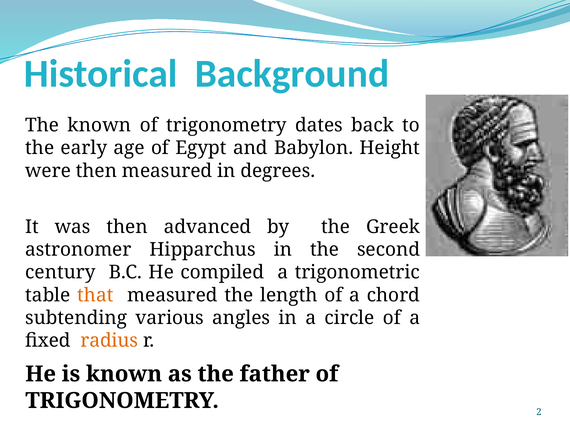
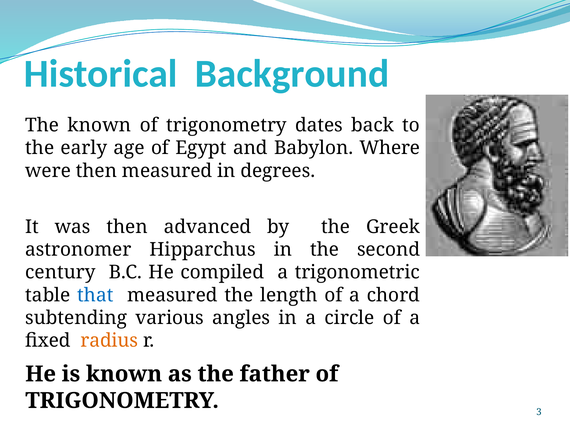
Height: Height -> Where (390, 148)
that colour: orange -> blue (95, 295)
2: 2 -> 3 (539, 412)
